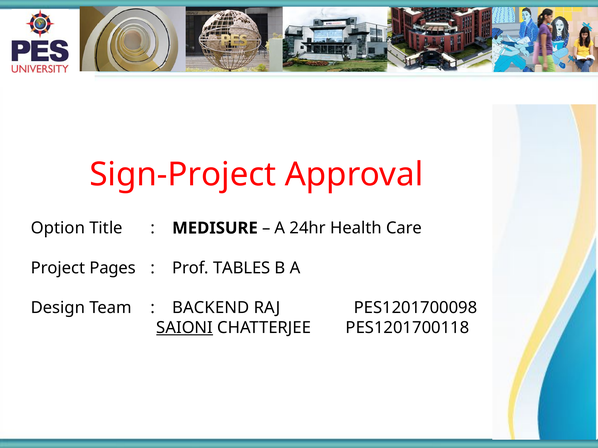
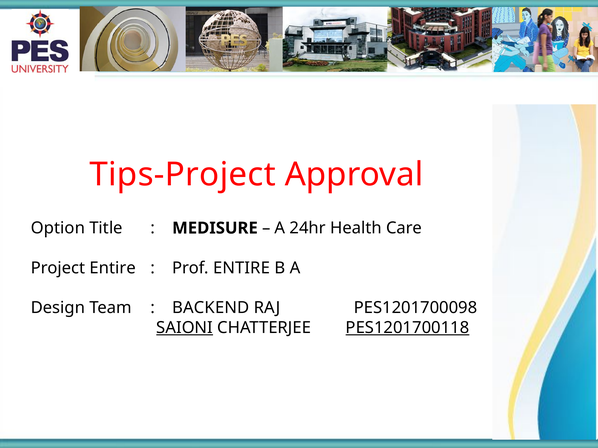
Sign-Project: Sign-Project -> Tips-Project (183, 175)
Project Pages: Pages -> Entire (113, 268)
Prof TABLES: TABLES -> ENTIRE (242, 268)
PES1201700118 underline: none -> present (407, 328)
